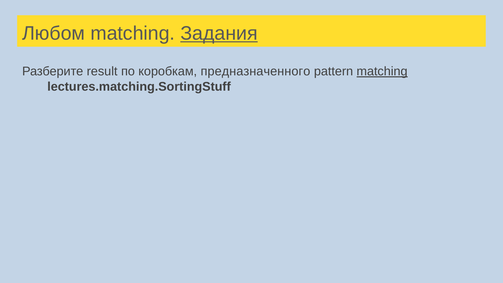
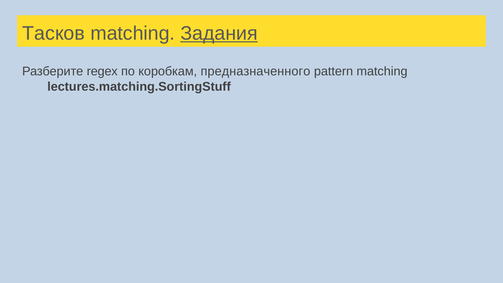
Любом: Любом -> Тасков (54, 33)
result: result -> regex (102, 71)
matching underline: present -> none (382, 71)
